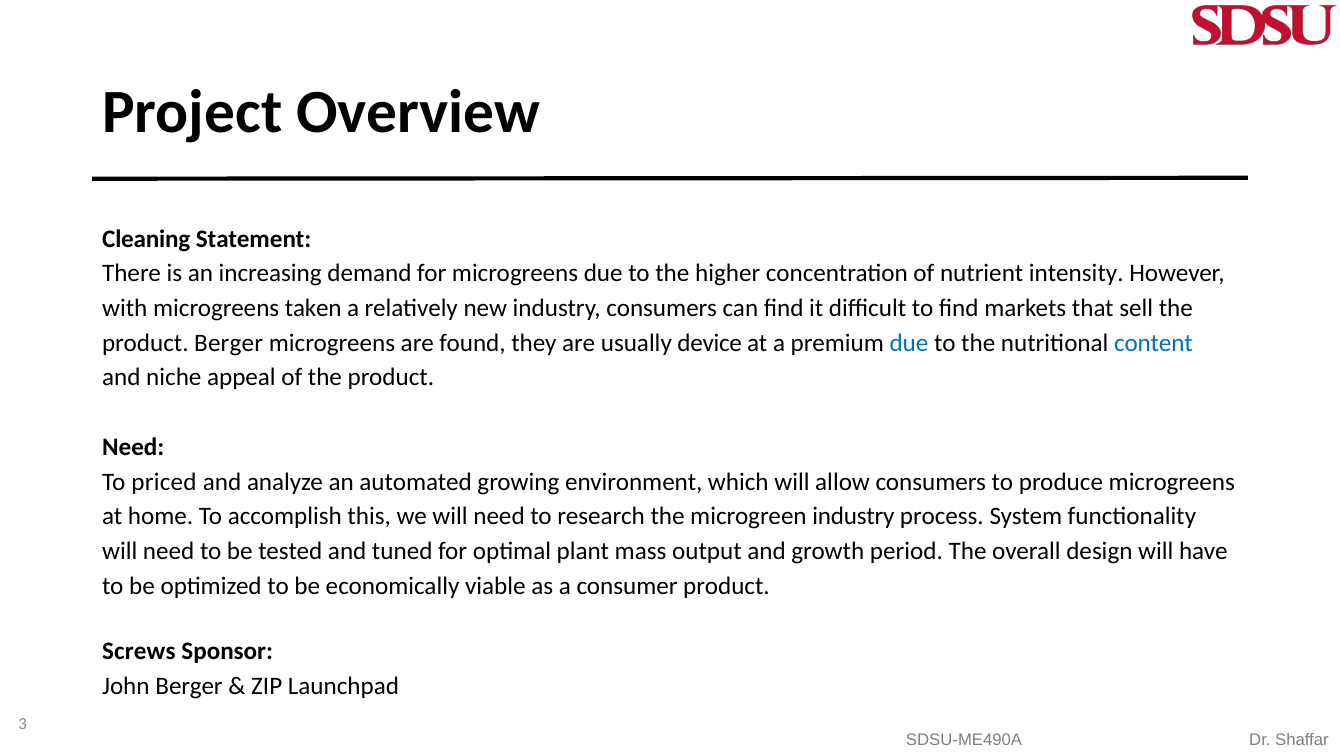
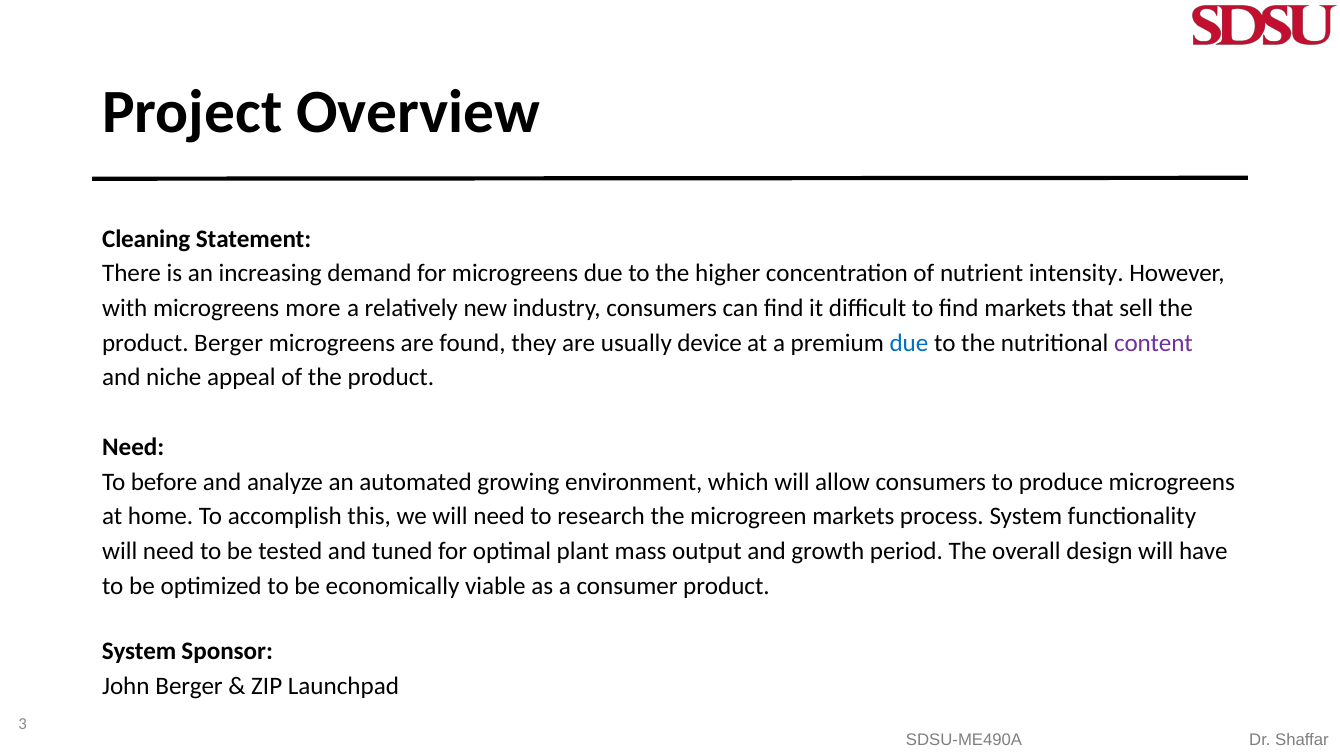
taken: taken -> more (313, 308)
content colour: blue -> purple (1153, 343)
priced: priced -> before (164, 482)
microgreen industry: industry -> markets (853, 516)
Screws: Screws -> System (139, 651)
